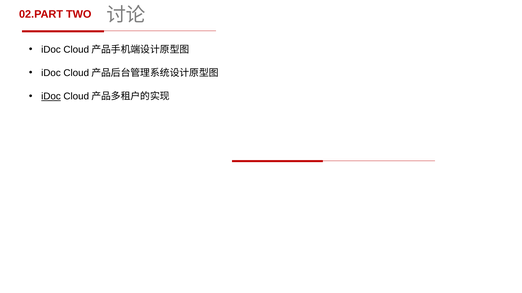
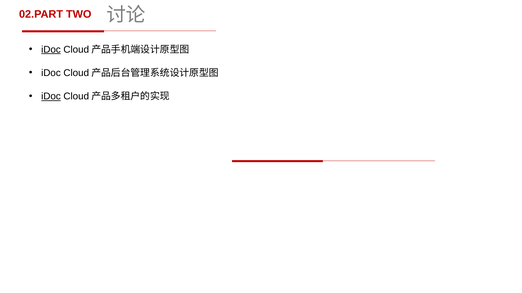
iDoc underline: none -> present (51, 50)
